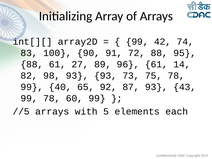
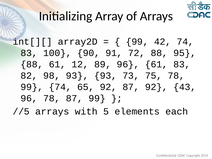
27: 27 -> 12 (80, 64)
61 14: 14 -> 83 (182, 64)
99 40: 40 -> 74 (60, 87)
87 93: 93 -> 92 (156, 87)
99: 99 -> 96 (29, 98)
78 60: 60 -> 87 (74, 98)
